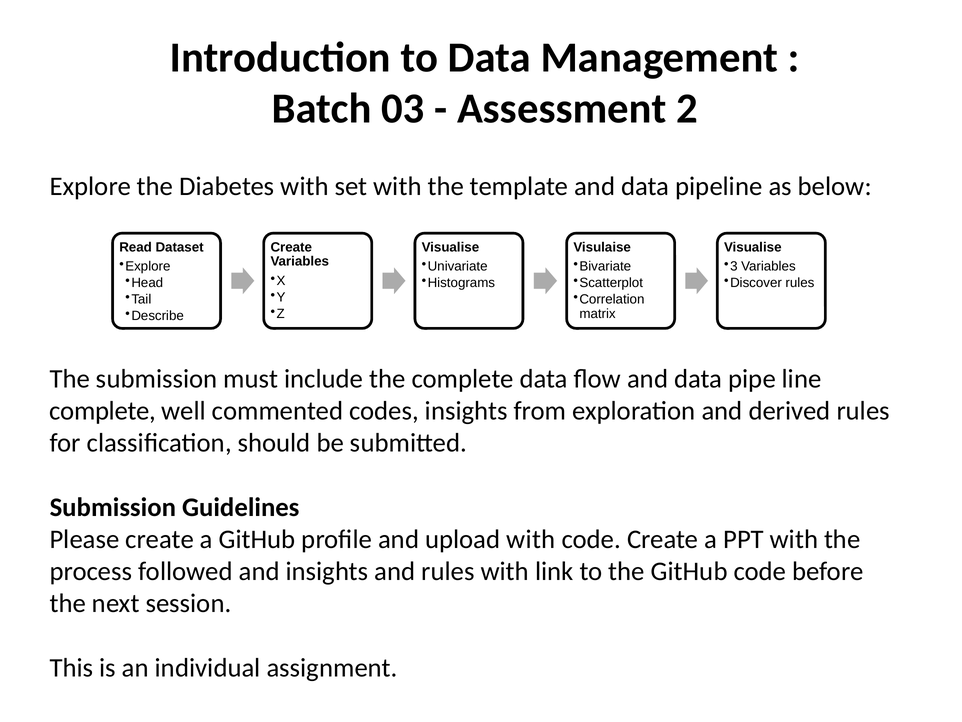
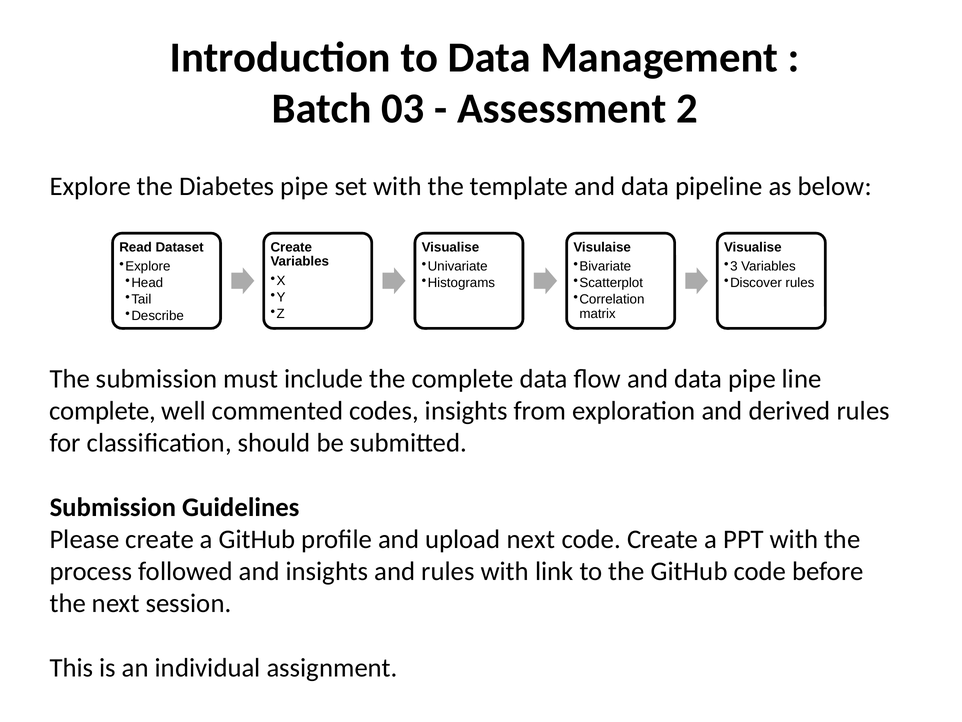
Diabetes with: with -> pipe (304, 186)
upload with: with -> next (531, 539)
